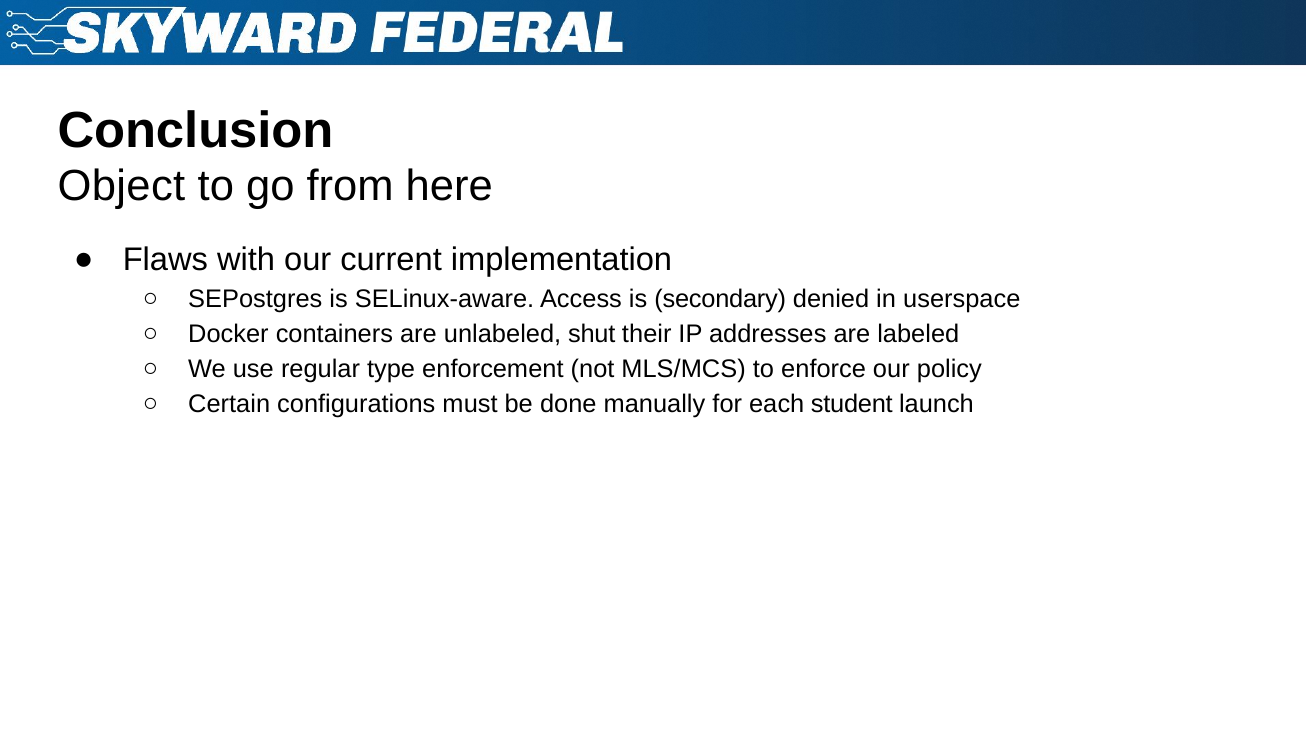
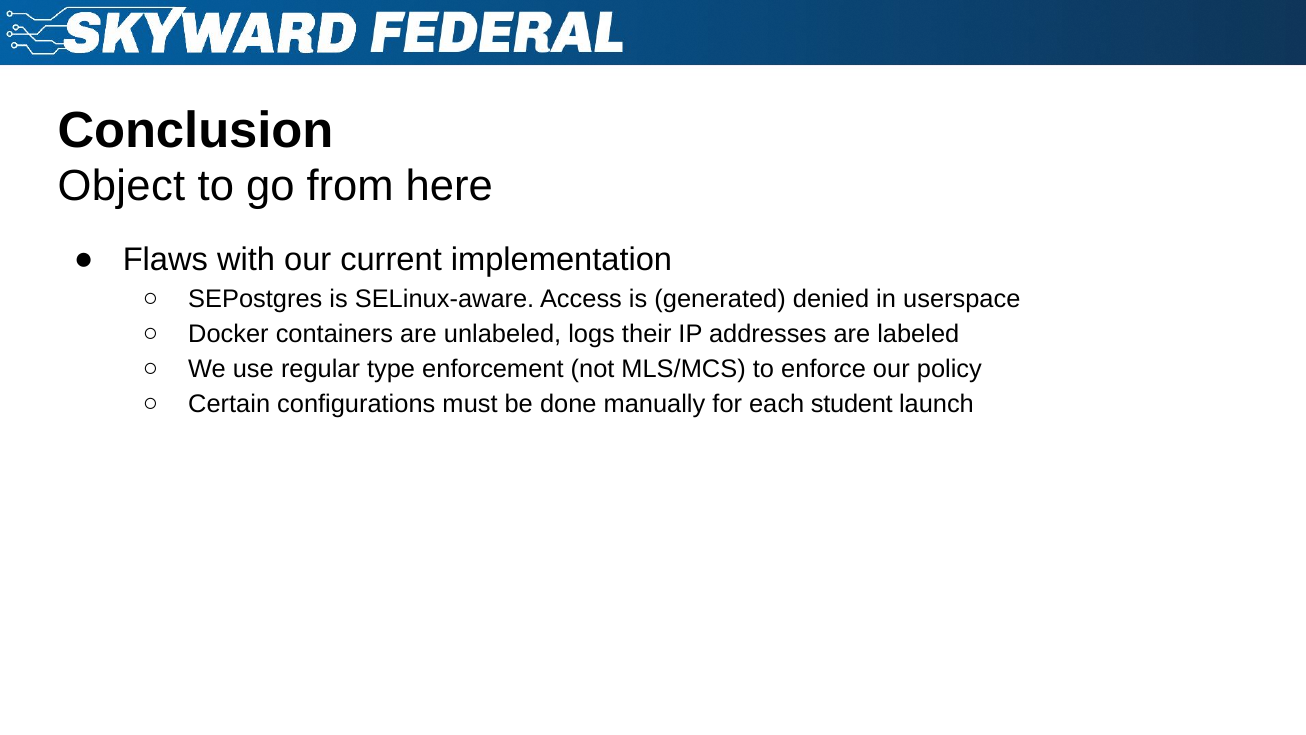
secondary: secondary -> generated (720, 299)
shut: shut -> logs (592, 334)
